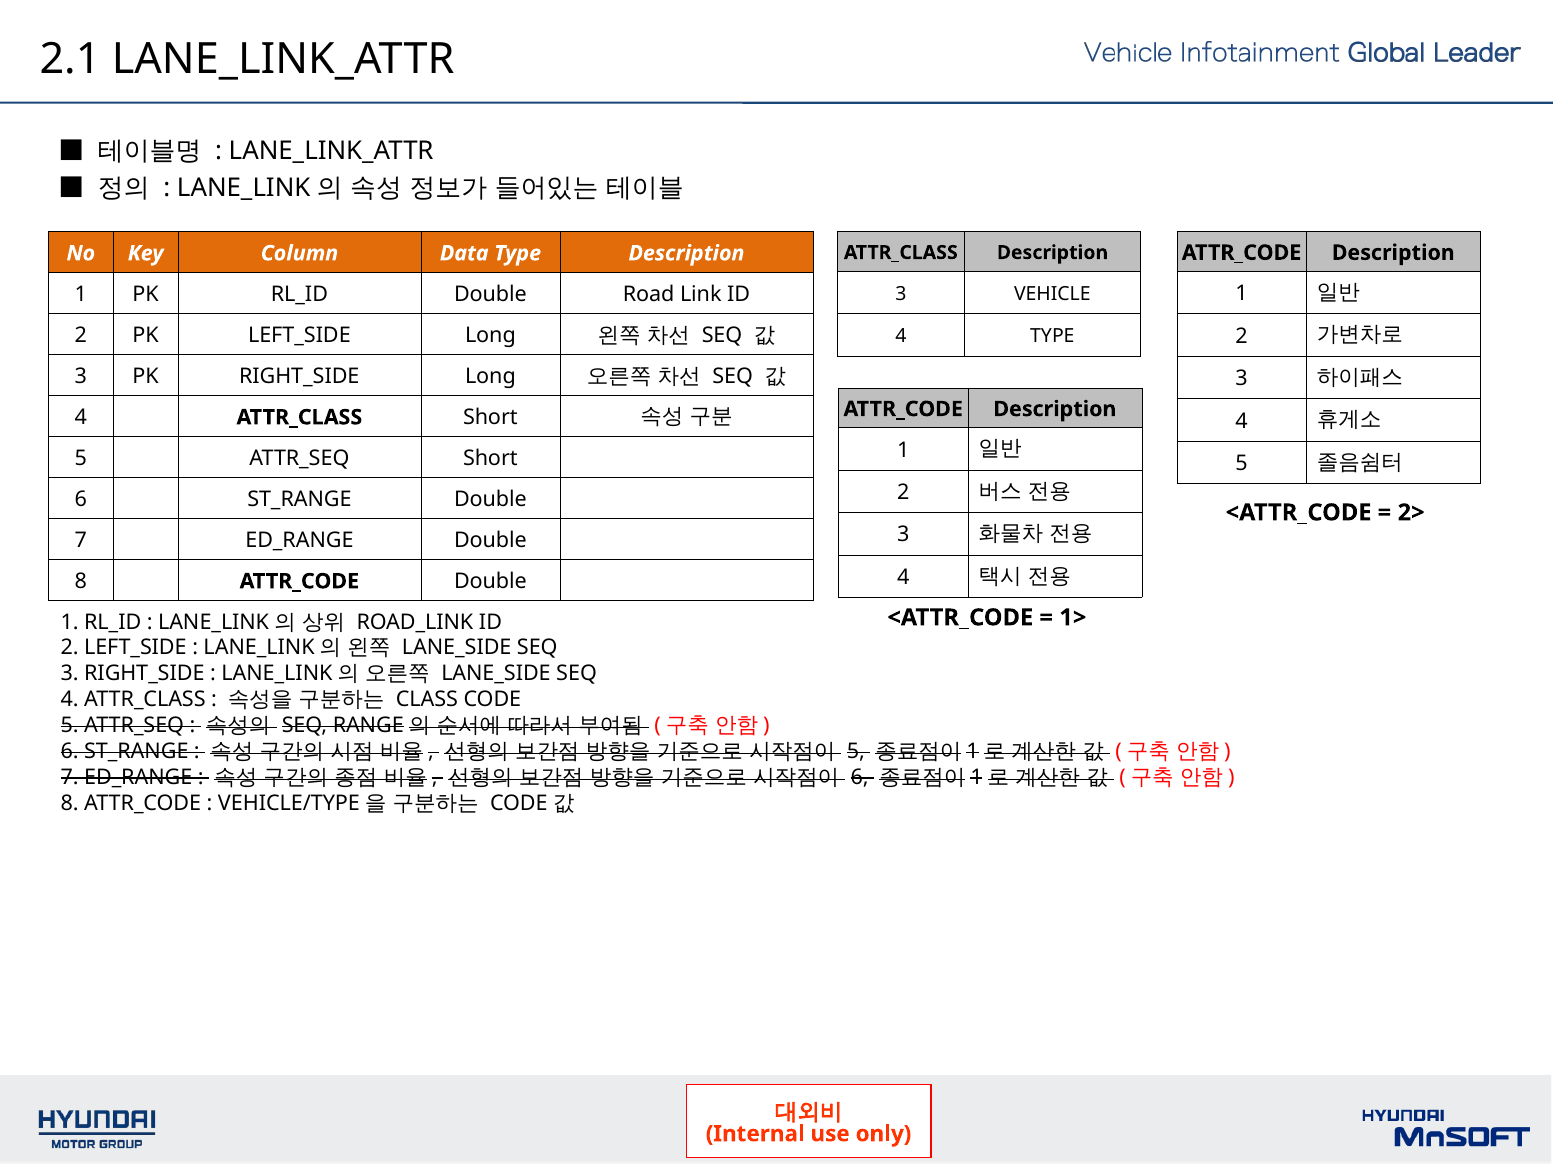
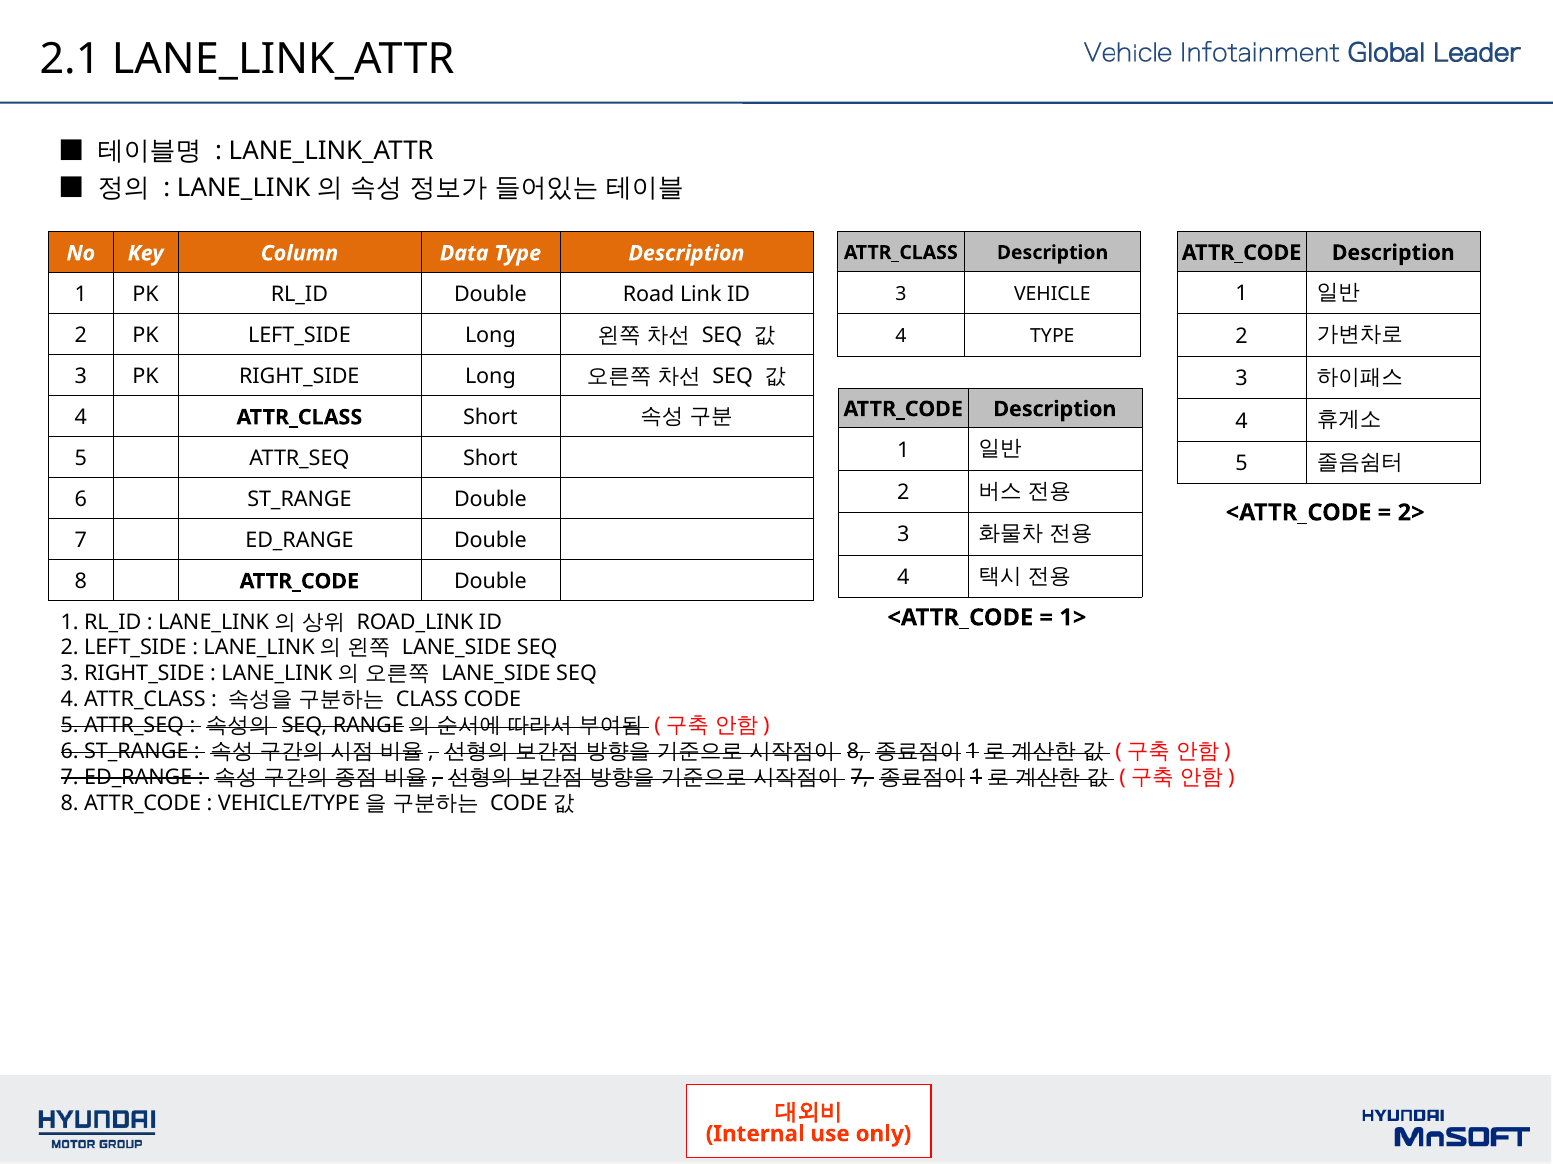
5: 5 -> 8 (856, 752)
6: 6 -> 7 (860, 778)
